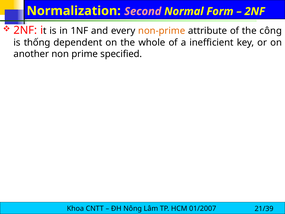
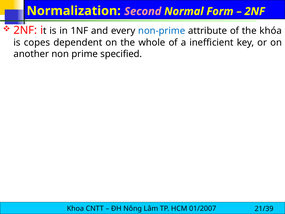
non-prime colour: orange -> blue (162, 31)
công: công -> khóa (271, 31)
thống: thống -> copes (37, 42)
